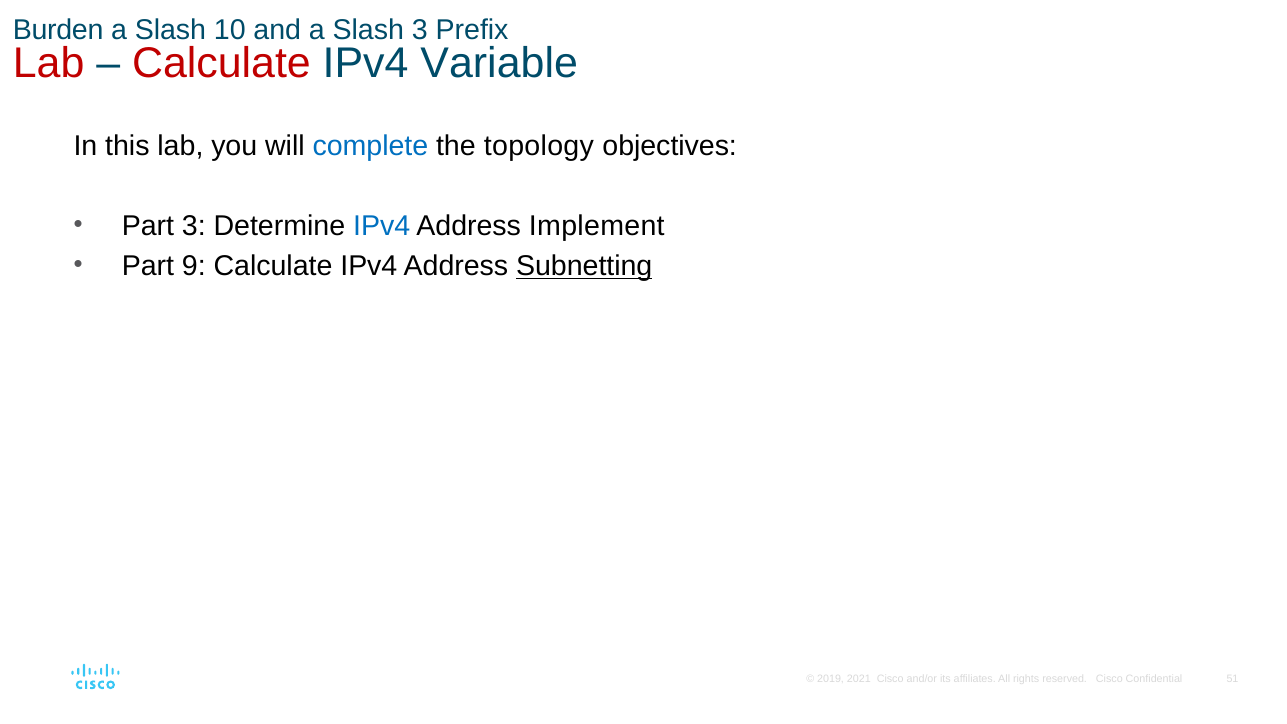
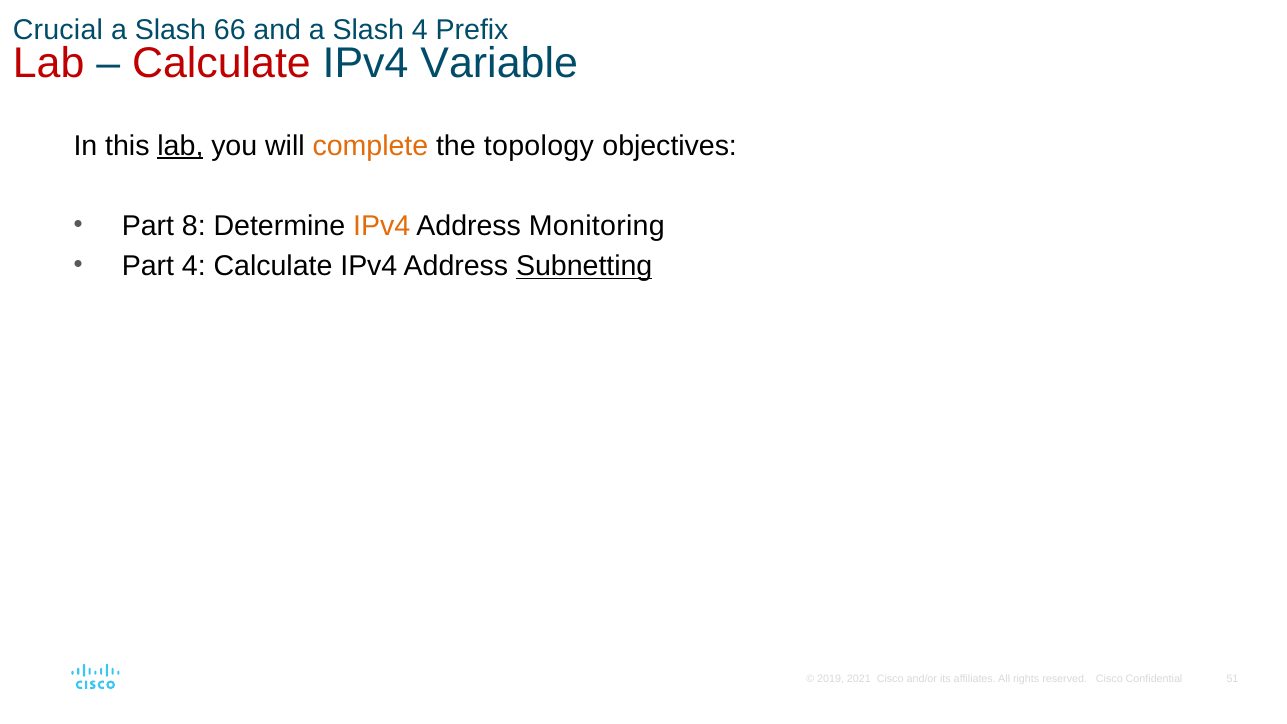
Burden: Burden -> Crucial (58, 30)
10: 10 -> 66 (230, 30)
Slash 3: 3 -> 4 (420, 30)
lab underline: none -> present (180, 146)
complete colour: blue -> orange (370, 146)
Part 3: 3 -> 8 (194, 226)
IPv4 colour: blue -> orange (382, 226)
Implement: Implement -> Monitoring (597, 226)
Part 9: 9 -> 4 (194, 266)
